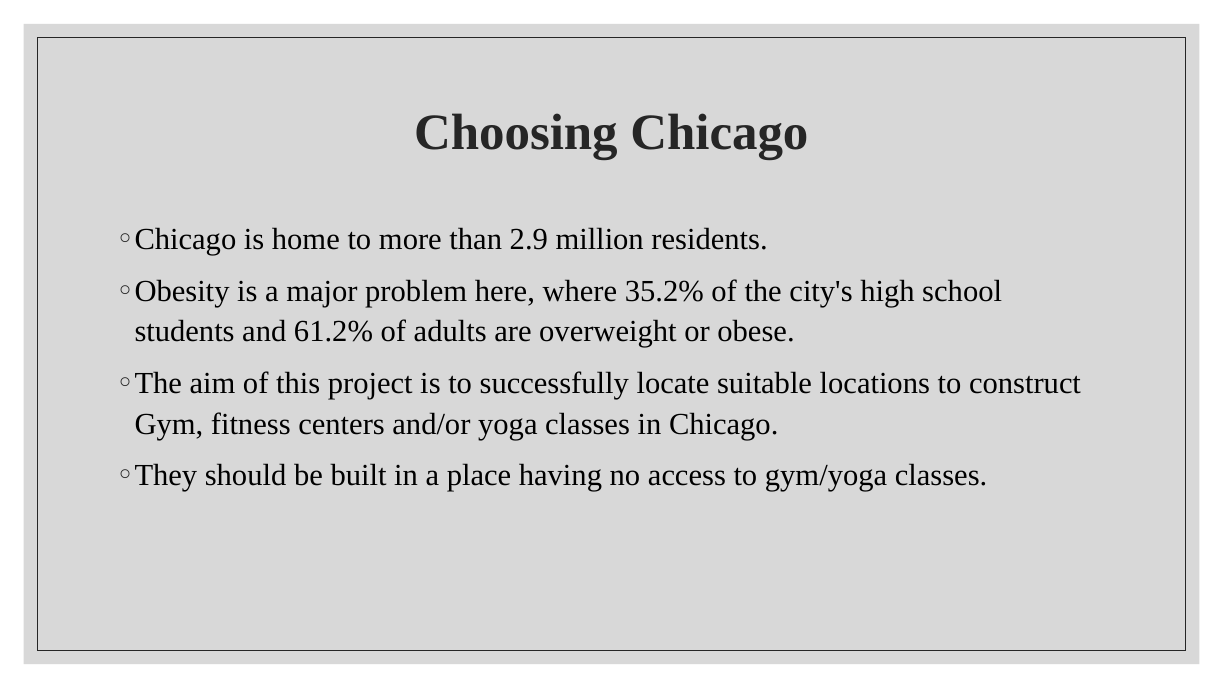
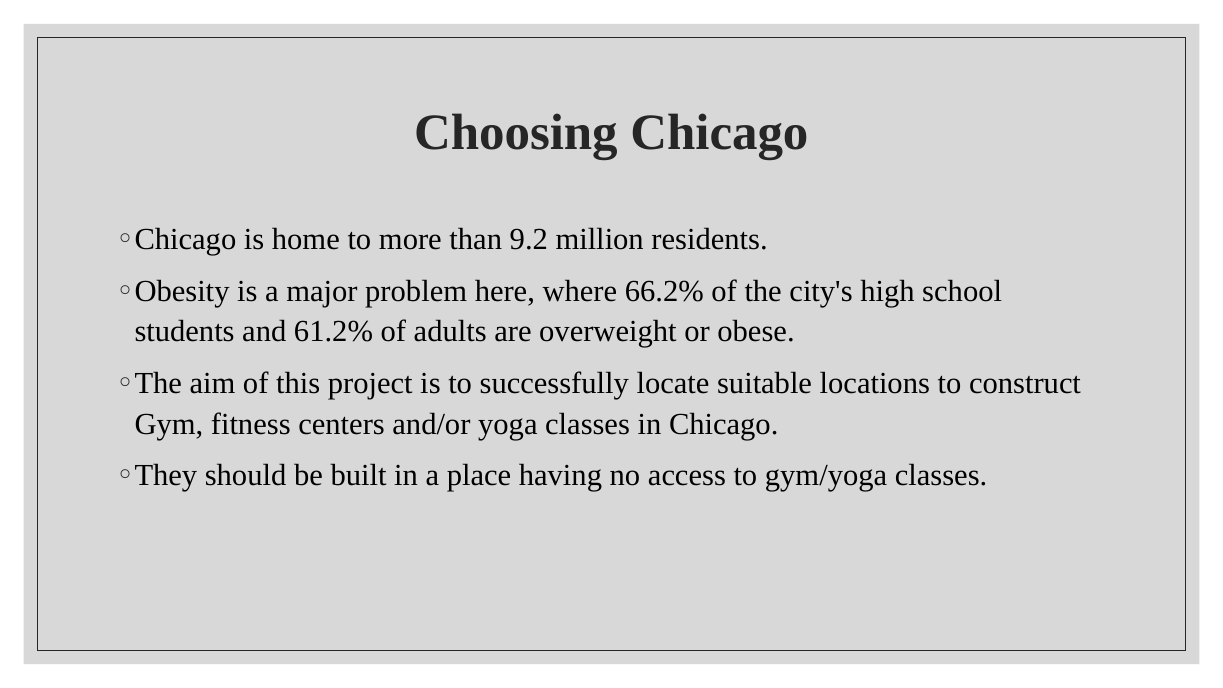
2.9: 2.9 -> 9.2 (529, 240)
35.2%: 35.2% -> 66.2% (664, 292)
